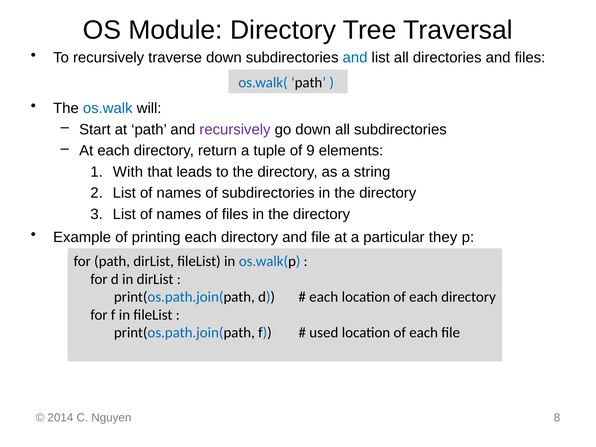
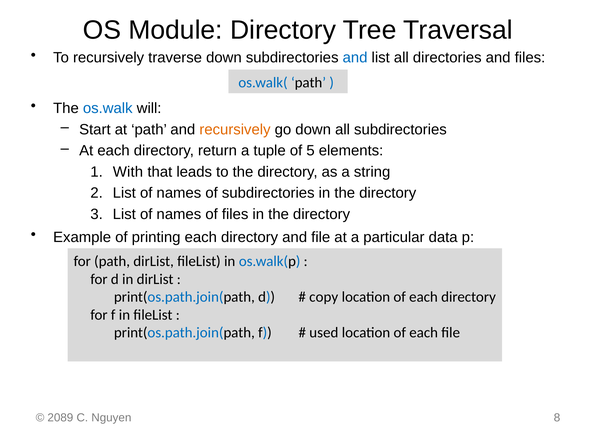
recursively colour: purple -> orange (235, 130)
9: 9 -> 5 (311, 151)
they: they -> data (443, 237)
each: each -> copy (324, 297)
2014: 2014 -> 2089 (60, 418)
